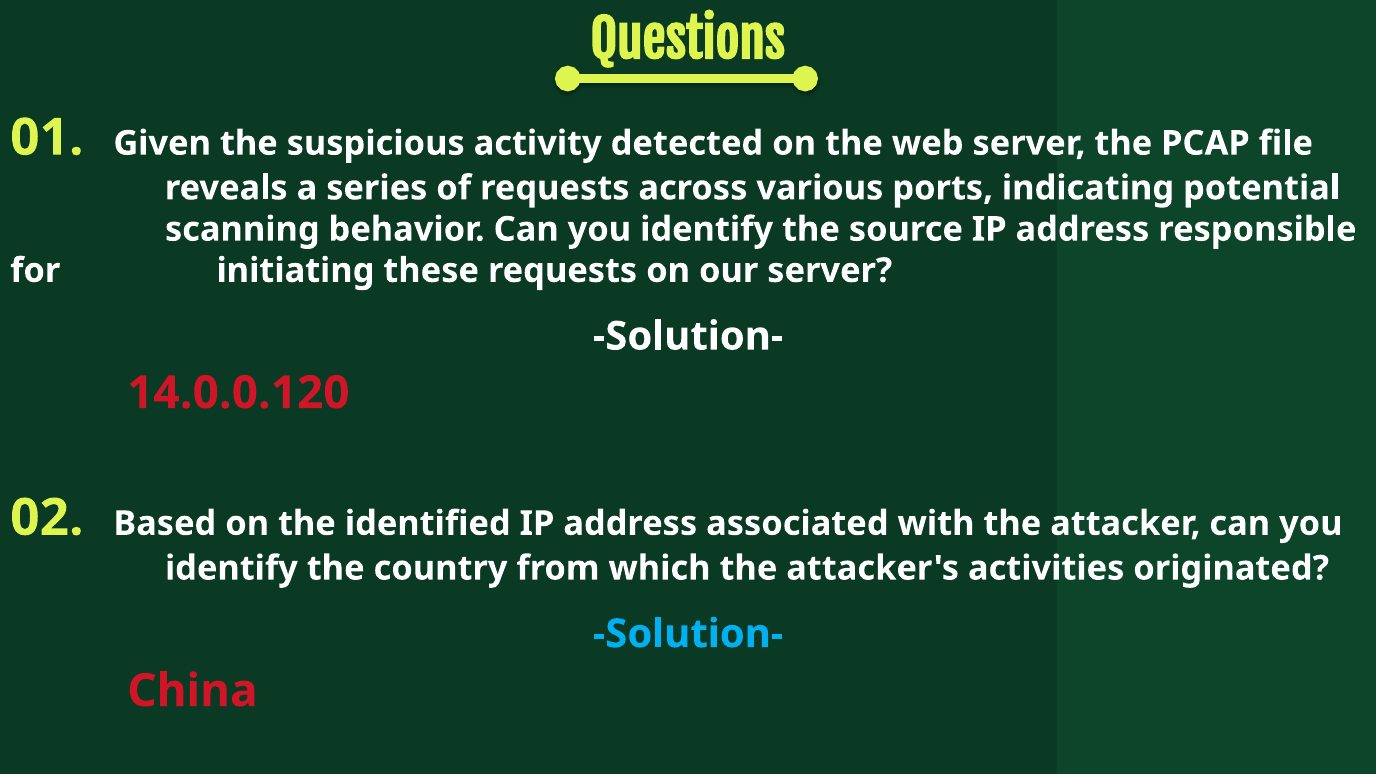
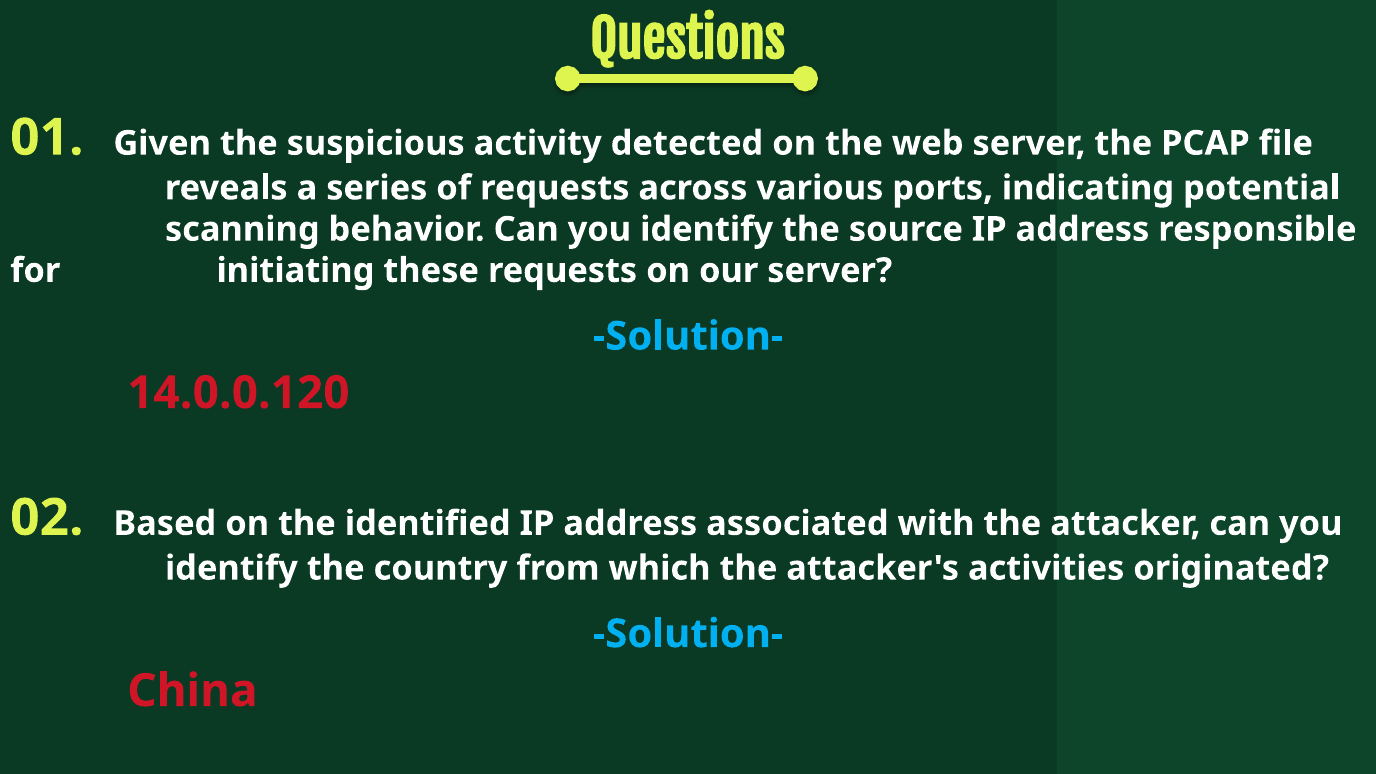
Solution- colour: white -> light blue (688, 336)
